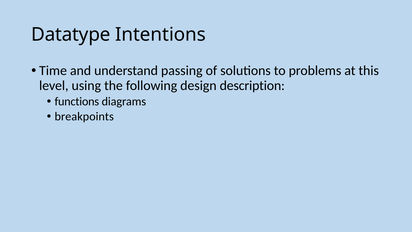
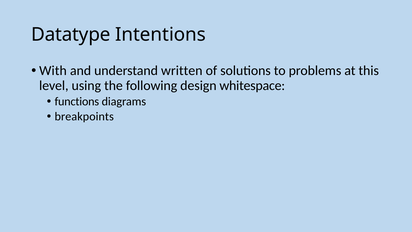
Time: Time -> With (53, 71)
passing: passing -> written (182, 71)
description: description -> whitespace (252, 85)
